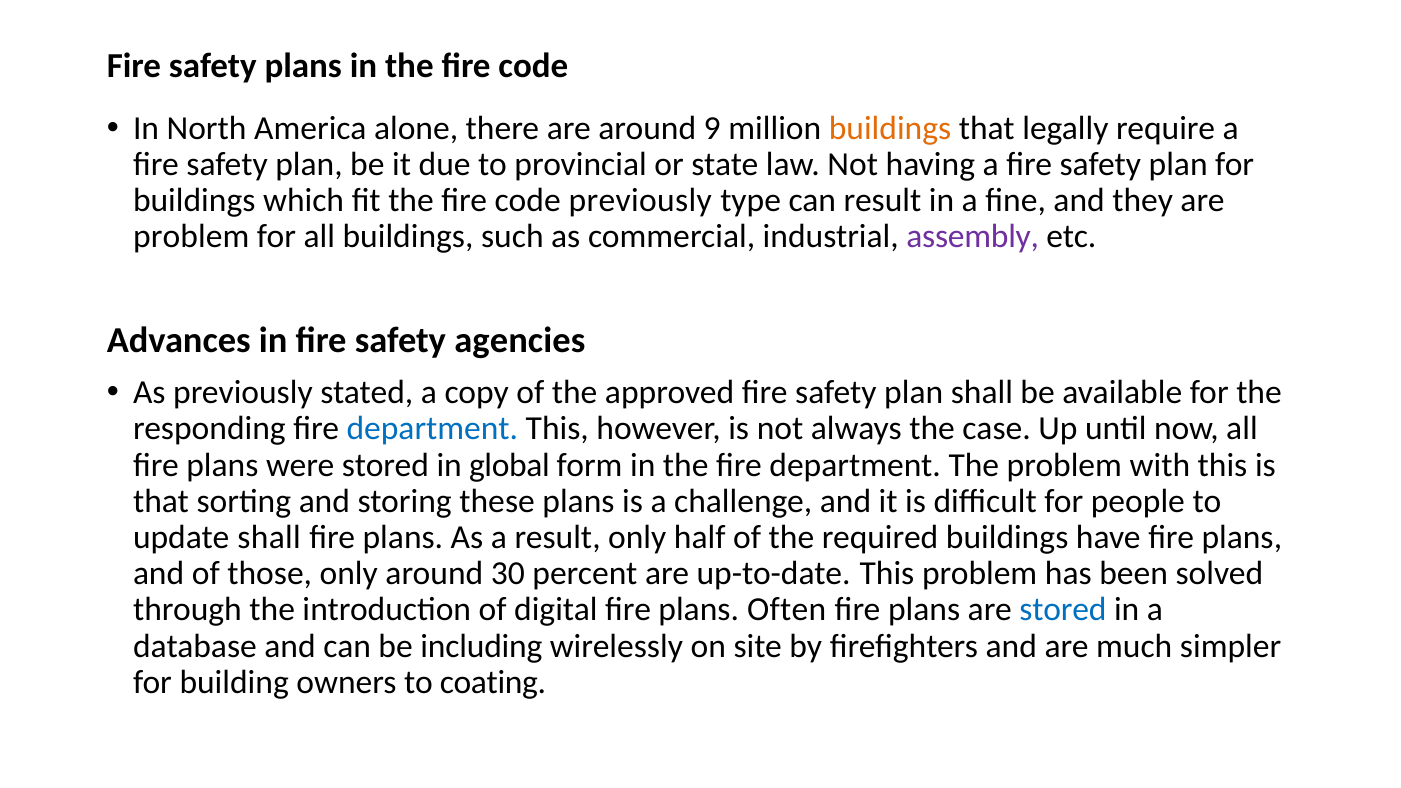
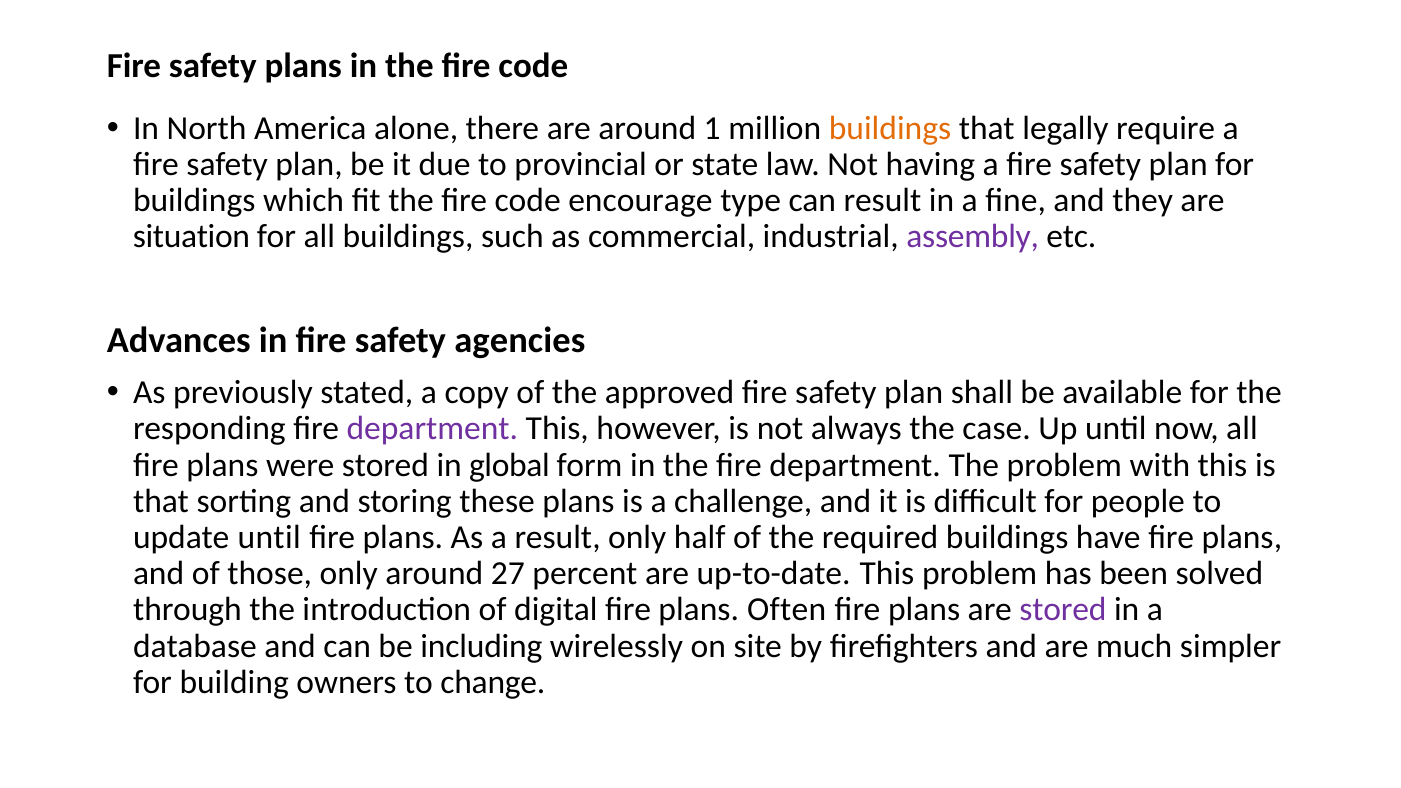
9: 9 -> 1 (712, 128)
code previously: previously -> encourage (640, 201)
problem: problem -> situation (191, 237)
department colour: blue -> purple (432, 429)
update shall: shall -> until (269, 537)
30: 30 -> 27 (508, 574)
stored colour: blue -> purple (1063, 610)
coating: coating -> change (493, 682)
